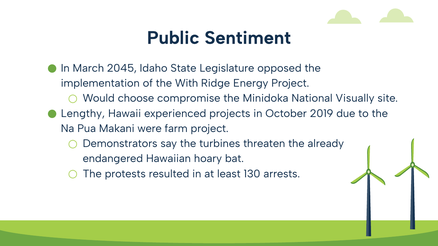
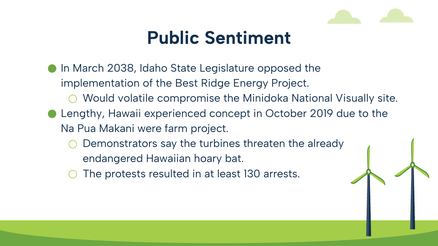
2045: 2045 -> 2038 (122, 68)
With: With -> Best (187, 83)
choose: choose -> volatile (136, 98)
projects: projects -> concept (230, 114)
